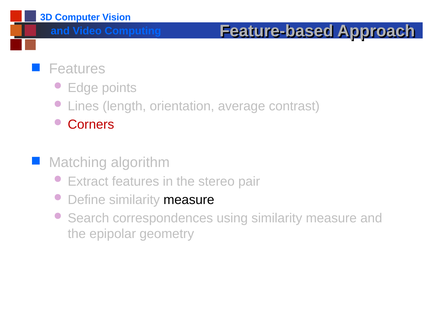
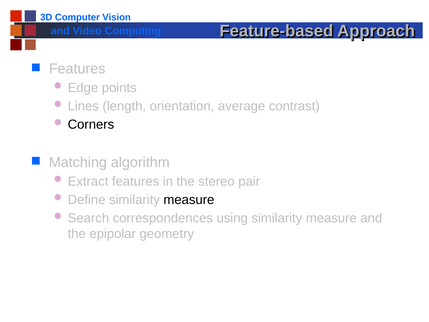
Corners colour: red -> black (91, 125)
